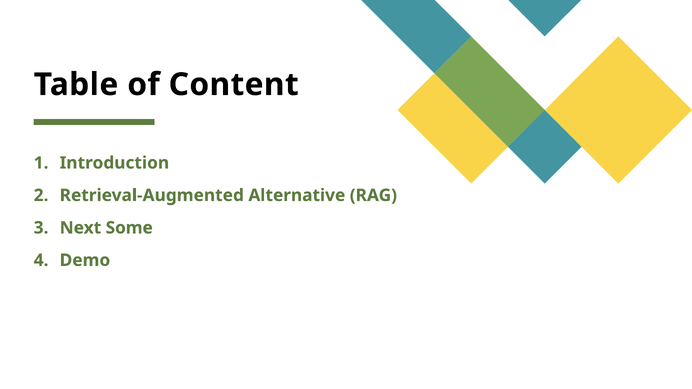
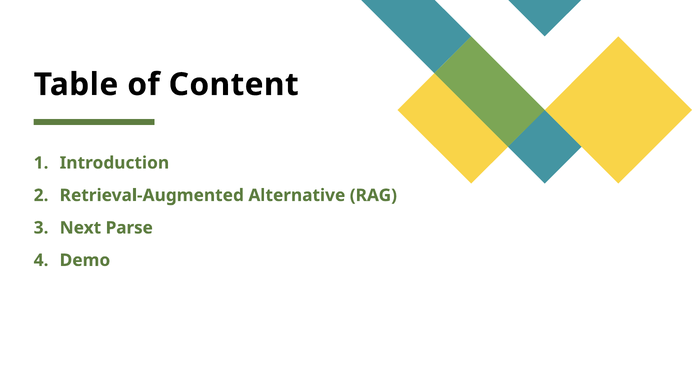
Some: Some -> Parse (129, 228)
